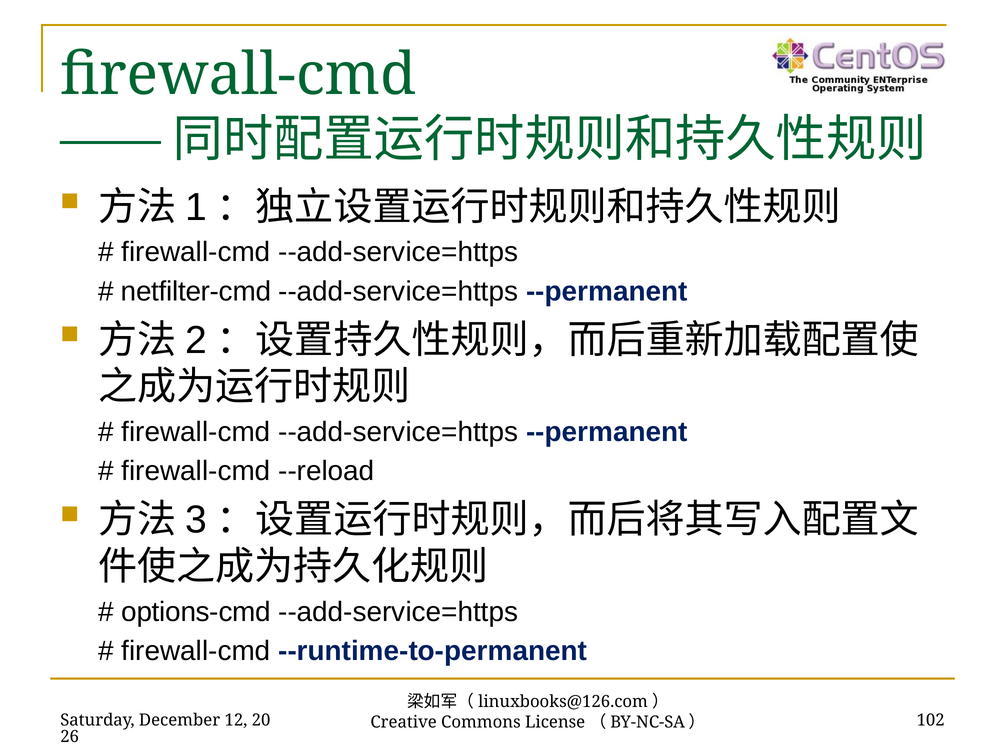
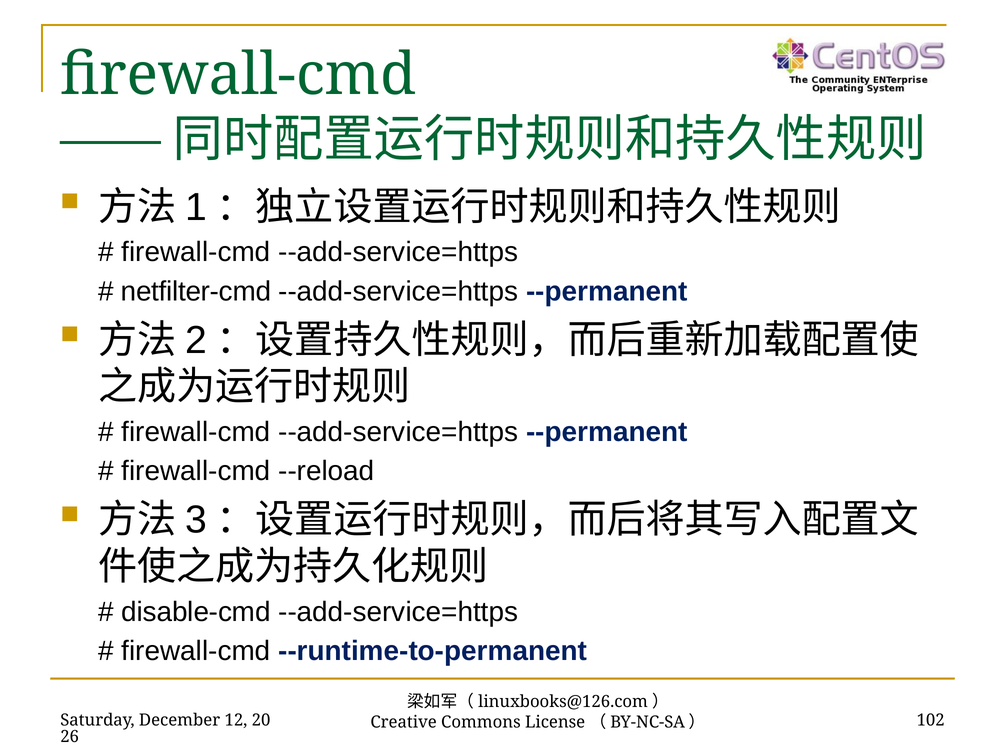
options-cmd: options-cmd -> disable-cmd (196, 612)
